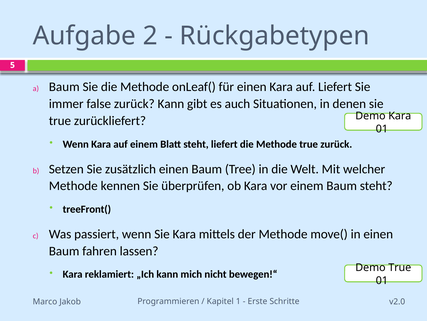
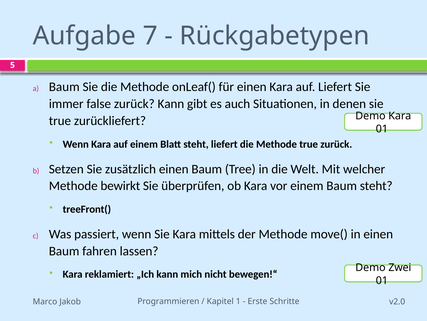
2: 2 -> 7 (150, 36)
kennen: kennen -> bewirkt (120, 186)
Demo True: True -> Zwei (400, 267)
